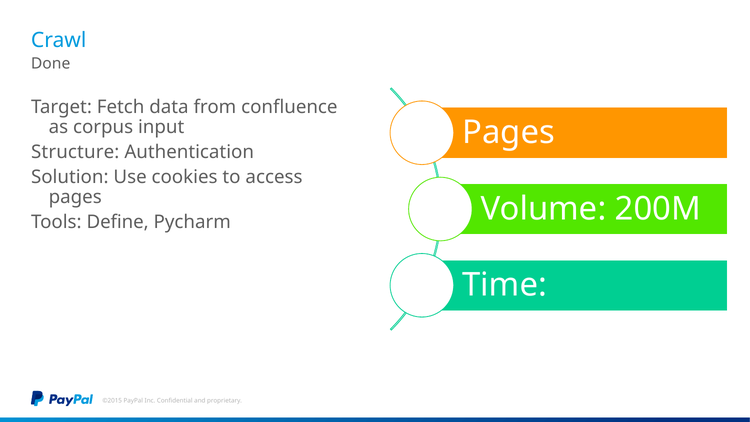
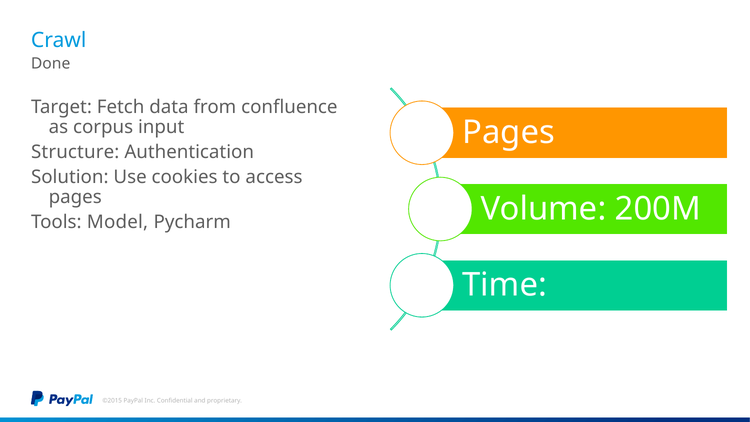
Define: Define -> Model (117, 222)
